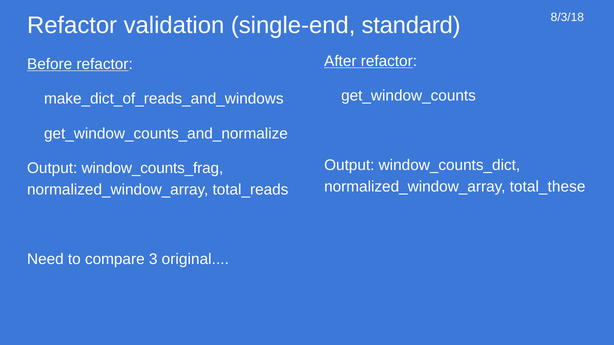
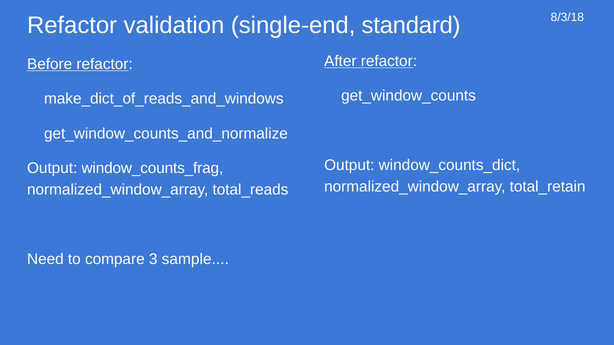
total_these: total_these -> total_retain (548, 187)
original: original -> sample (195, 259)
